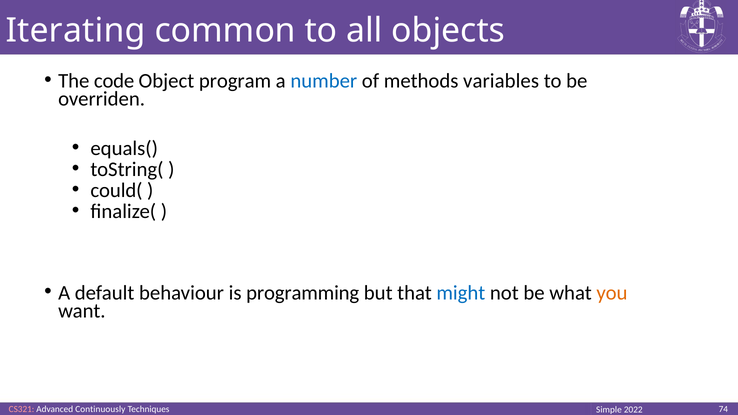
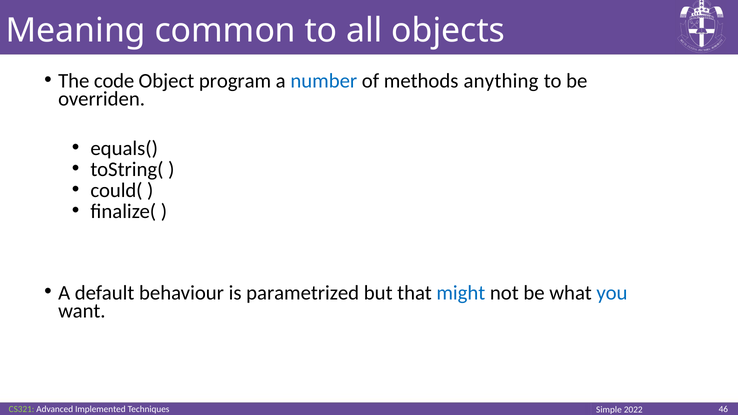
Iterating: Iterating -> Meaning (76, 30)
variables: variables -> anything (501, 81)
programming: programming -> parametrized (303, 293)
you colour: orange -> blue (612, 293)
CS321 colour: pink -> light green (22, 410)
Continuously: Continuously -> Implemented (100, 410)
74: 74 -> 46 (723, 410)
